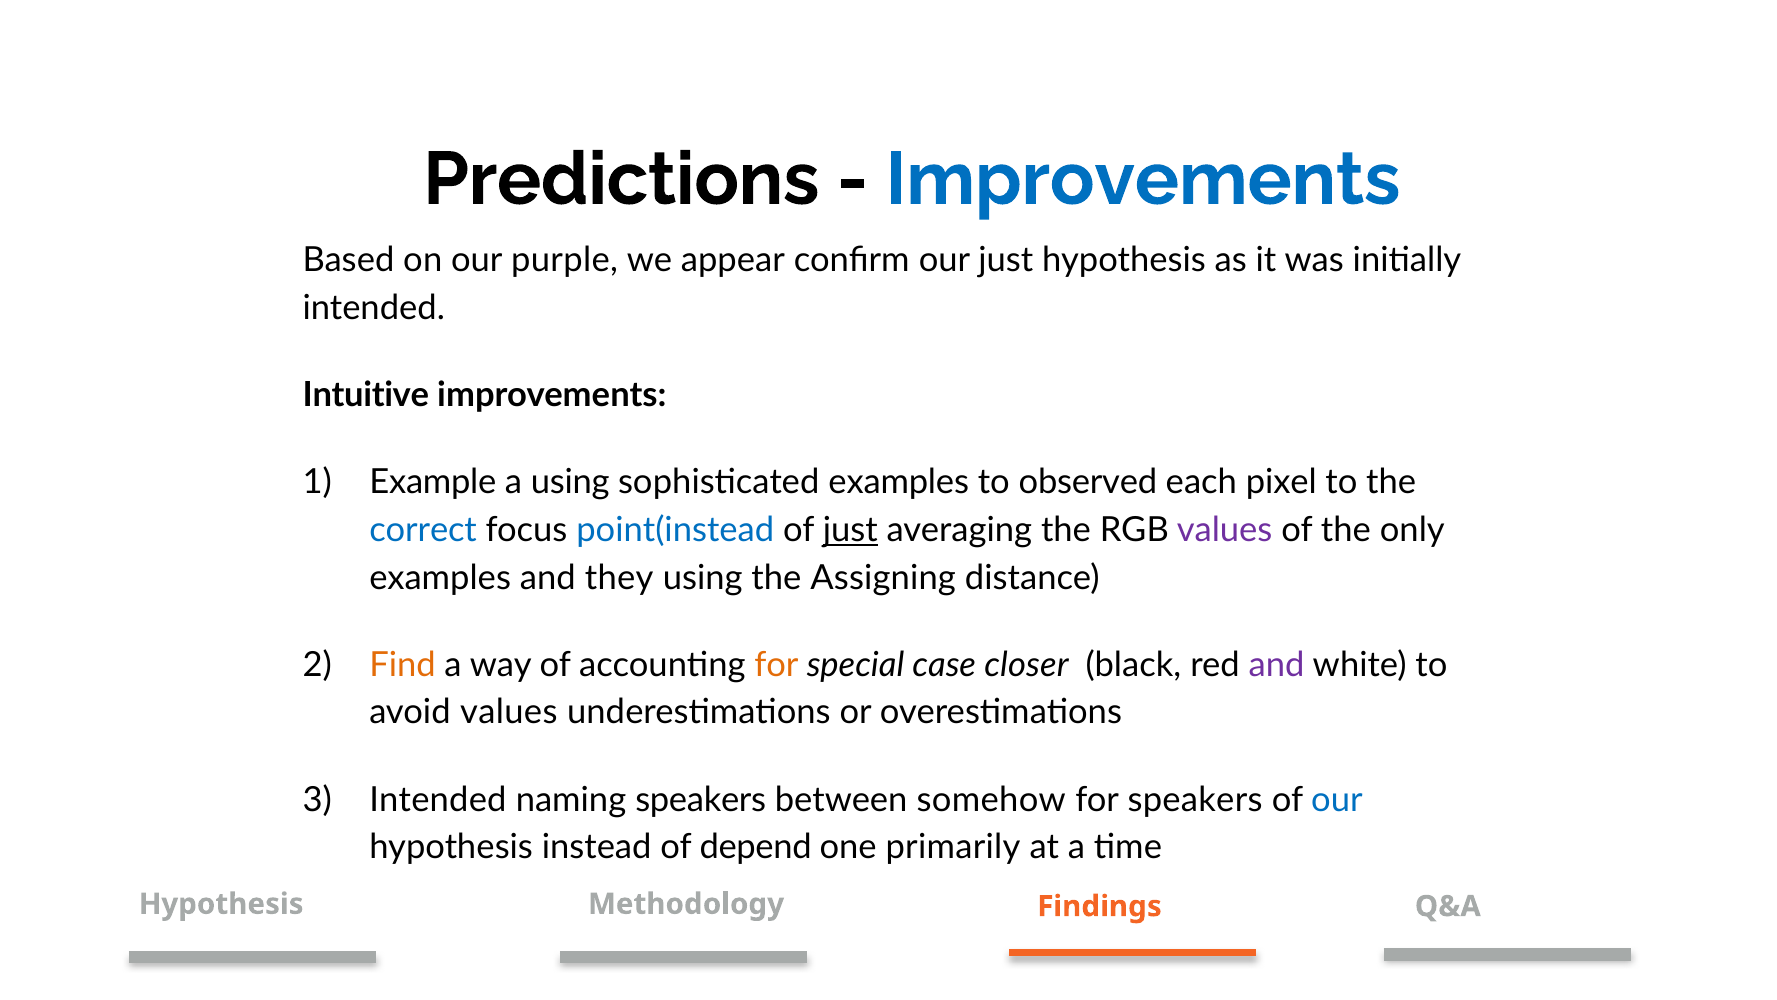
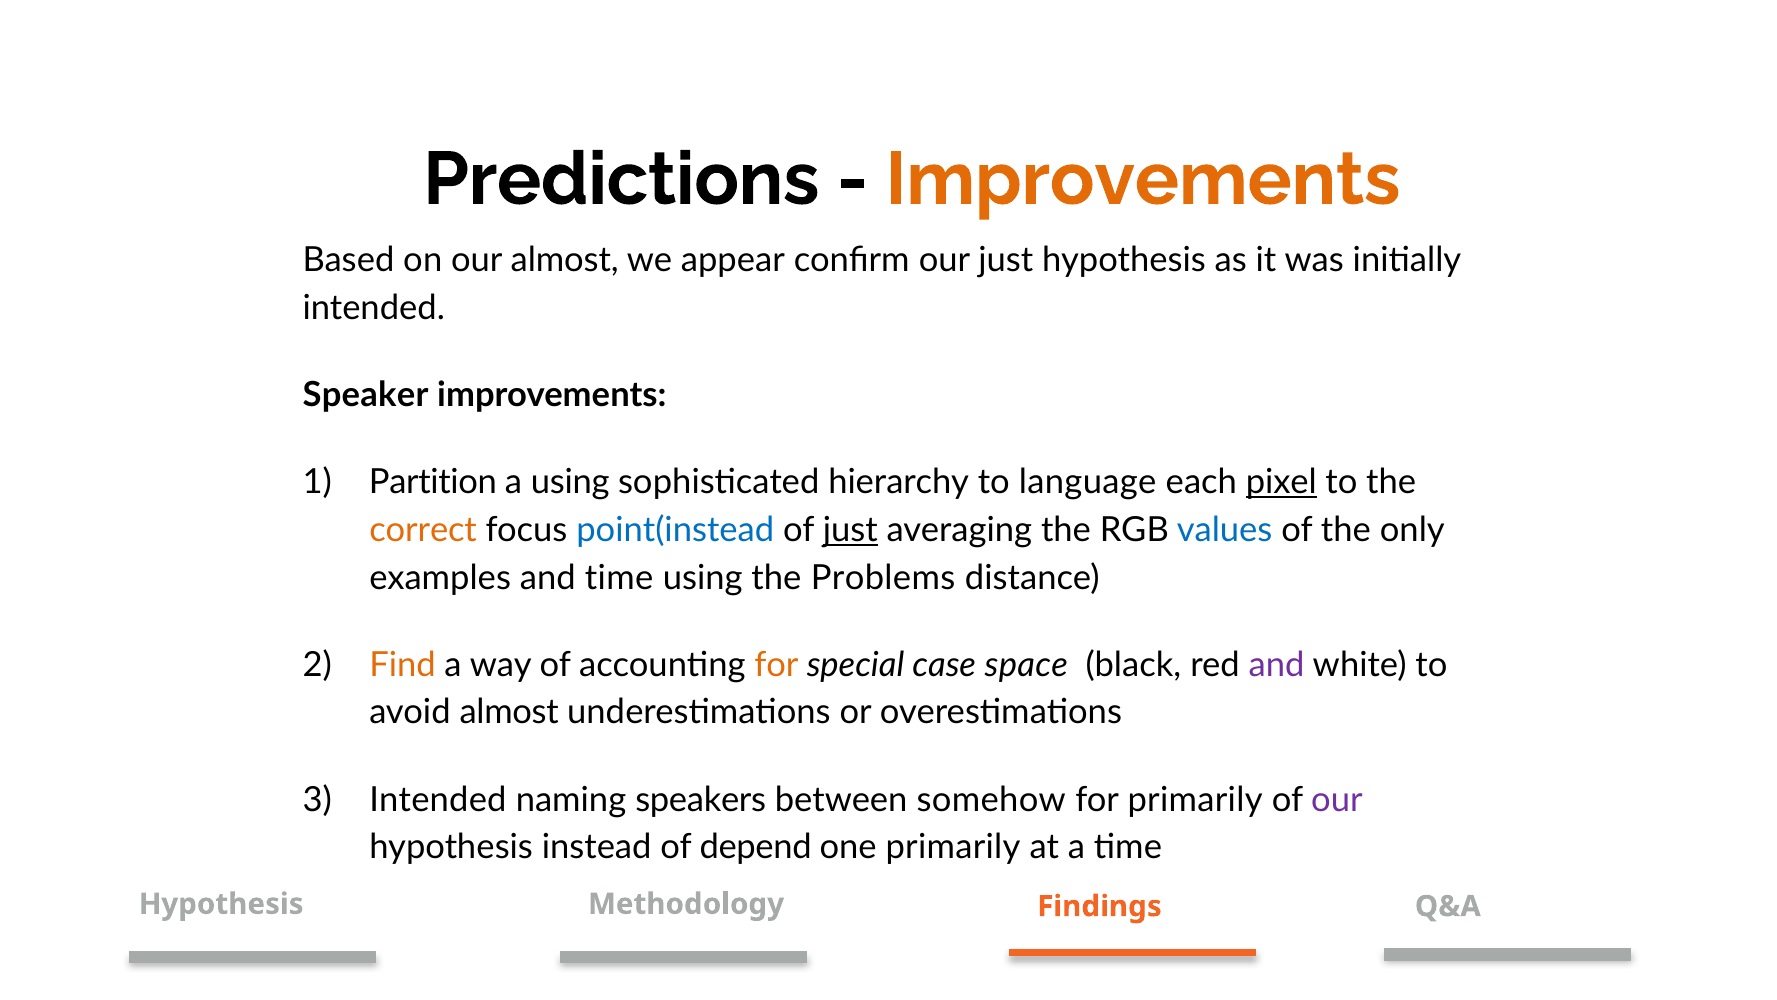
Improvements colour: blue -> orange (1143, 179)
our purple: purple -> almost (565, 260)
Intuitive: Intuitive -> Speaker (366, 395)
Example: Example -> Partition (433, 482)
sophisticated examples: examples -> hierarchy (899, 482)
observed: observed -> language (1088, 482)
pixel underline: none -> present (1281, 482)
correct colour: blue -> orange (423, 530)
values colour: purple -> blue (1225, 530)
and they: they -> time (619, 577)
Assigning: Assigning -> Problems (883, 577)
closer: closer -> space (1026, 665)
avoid values: values -> almost (509, 712)
for speakers: speakers -> primarily (1195, 799)
our colour: blue -> purple (1337, 799)
